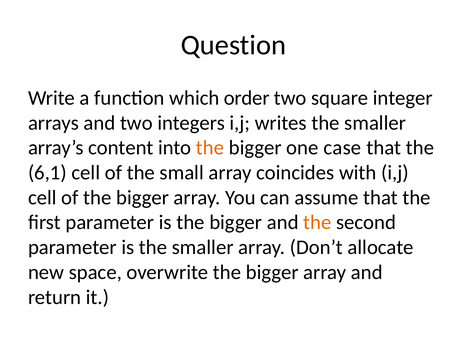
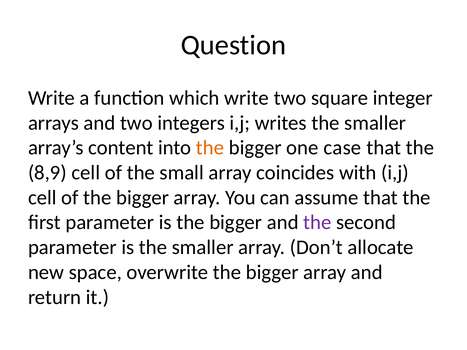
which order: order -> write (247, 98)
6,1: 6,1 -> 8,9 (47, 173)
the colour: orange -> purple (317, 223)
